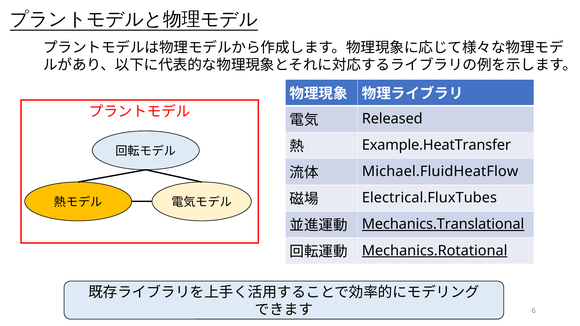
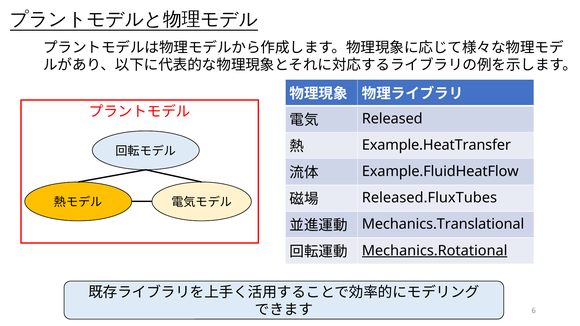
Michael.FluidHeatFlow: Michael.FluidHeatFlow -> Example.FluidHeatFlow (440, 172)
Electrical.FluxTubes: Electrical.FluxTubes -> Released.FluxTubes (429, 198)
Mechanics.Translational underline: present -> none (443, 224)
